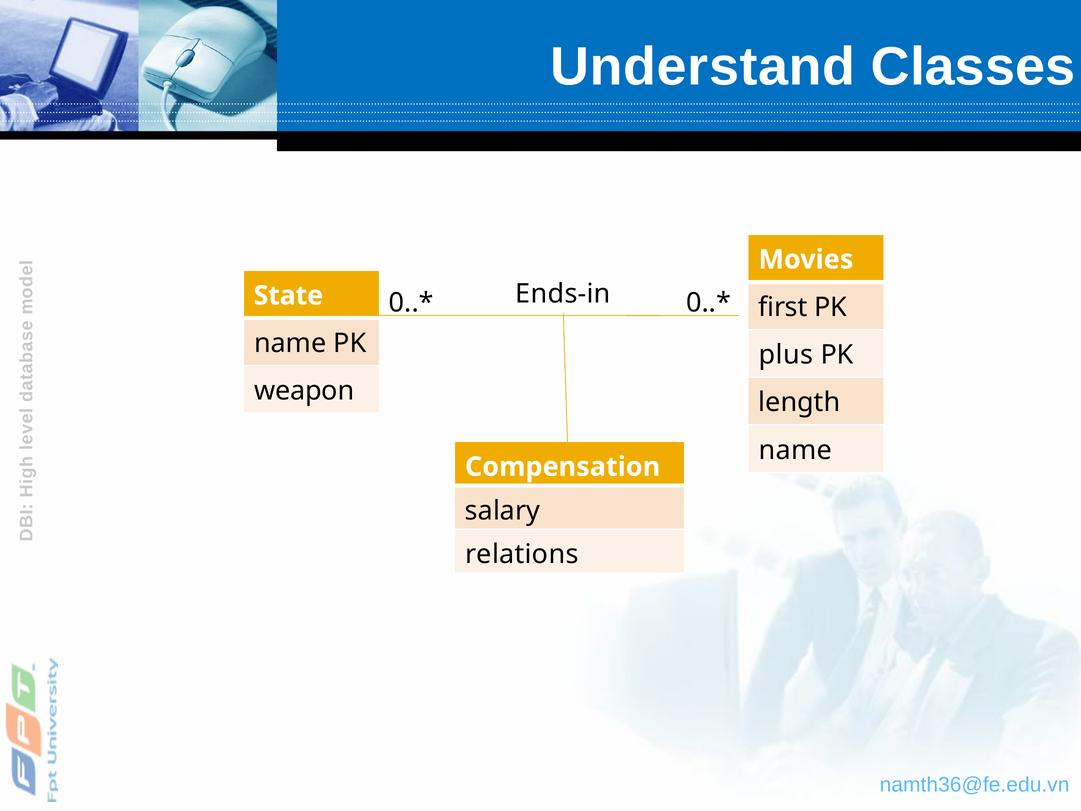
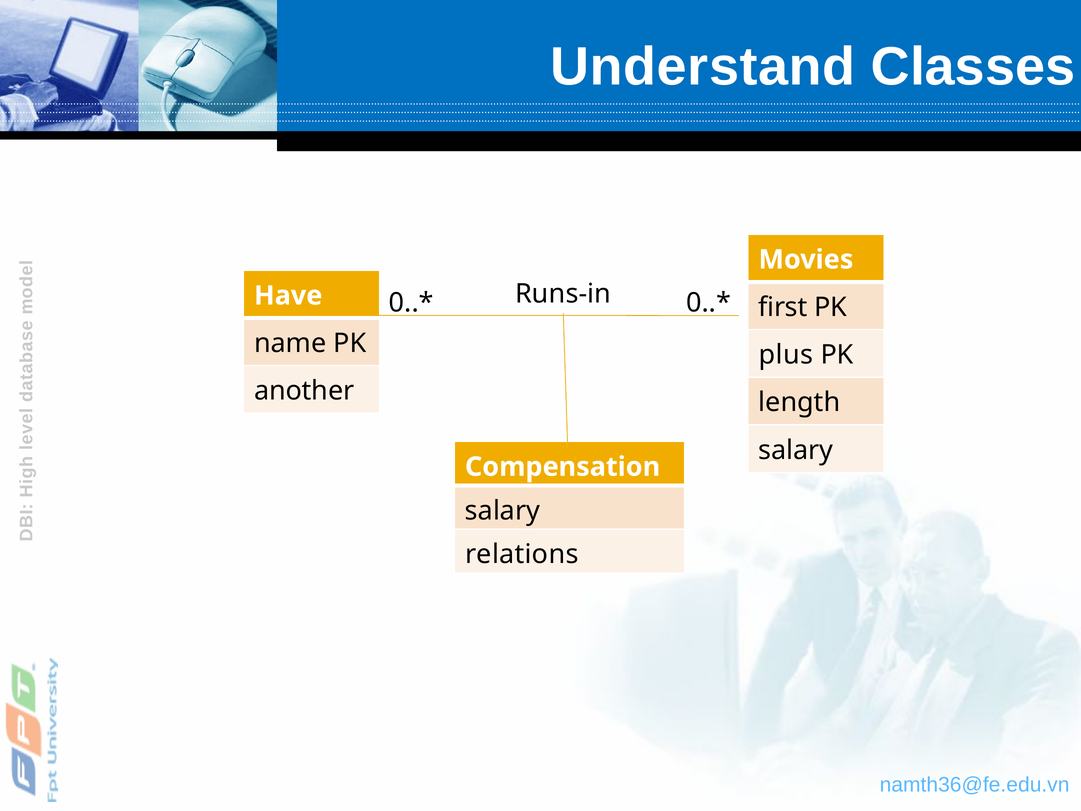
Ends-in: Ends-in -> Runs-in (563, 294)
State: State -> Have (288, 296)
weapon: weapon -> another (304, 391)
name: name -> salary (796, 450)
